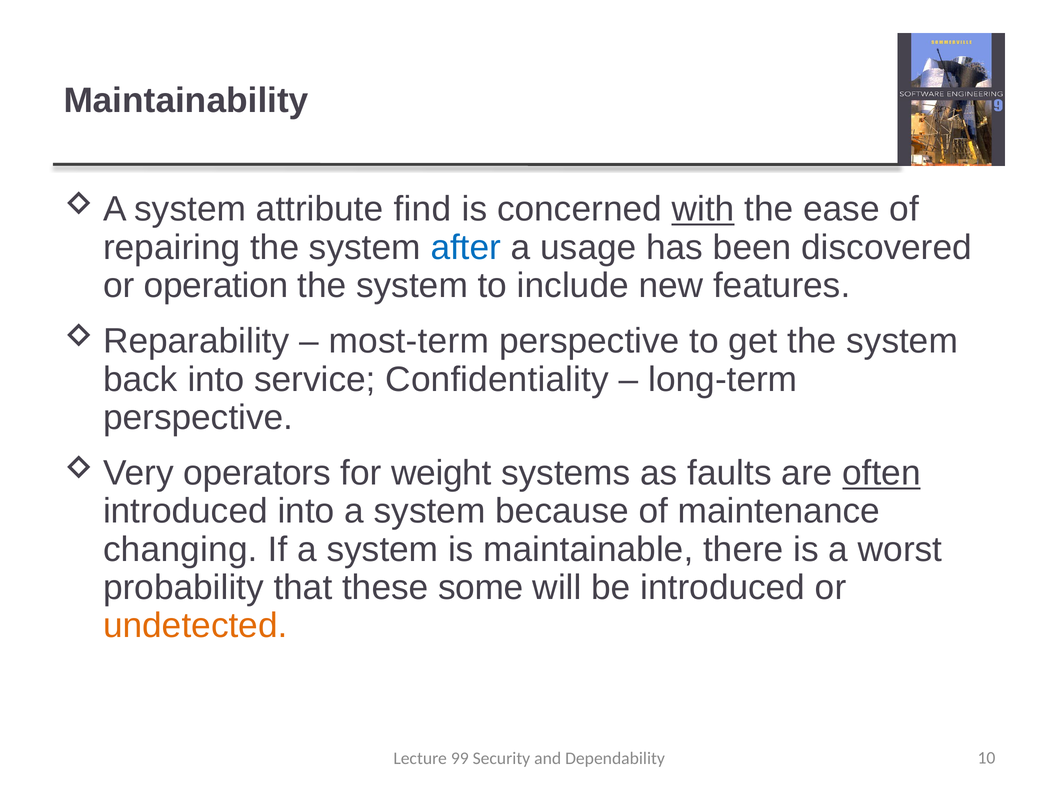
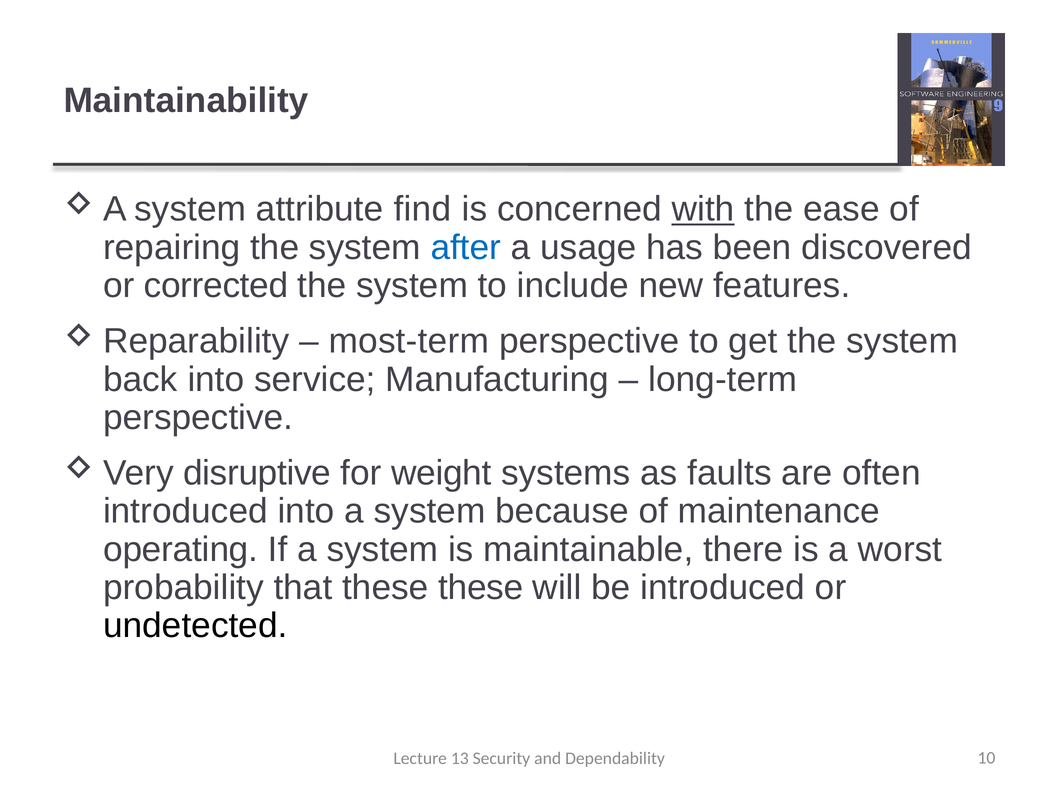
operation: operation -> corrected (216, 286)
Confidentiality: Confidentiality -> Manufacturing (497, 380)
operators: operators -> disruptive (257, 473)
often underline: present -> none (881, 473)
changing: changing -> operating (181, 550)
these some: some -> these (481, 588)
undetected colour: orange -> black (195, 626)
99: 99 -> 13 (460, 758)
